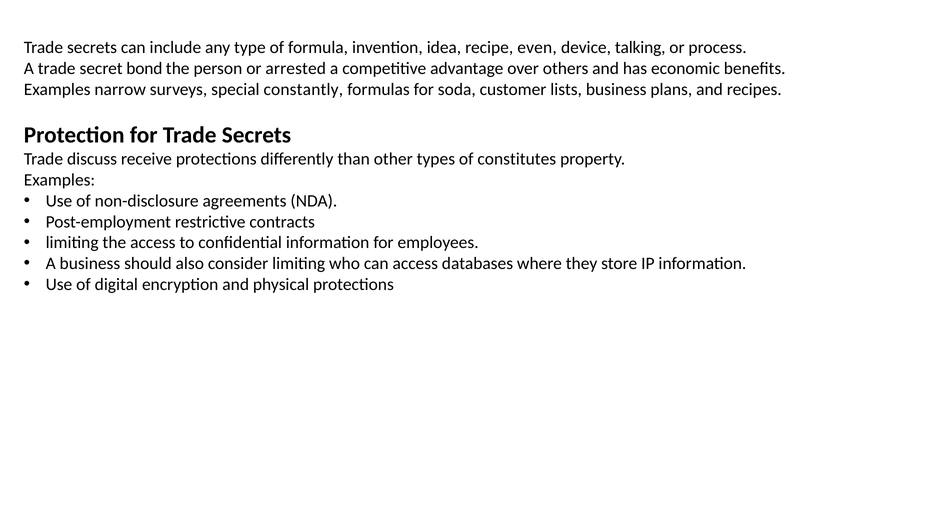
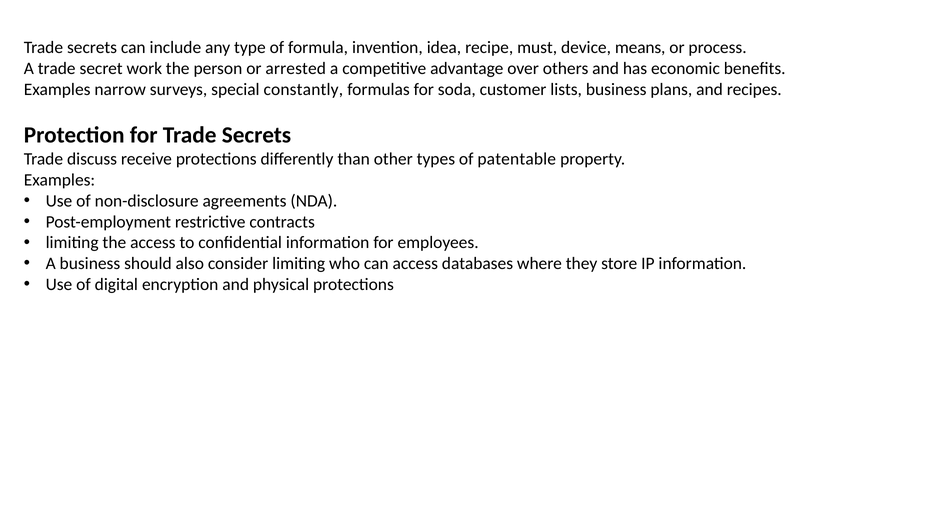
even: even -> must (537, 48)
talking: talking -> means (640, 48)
bond: bond -> work (144, 68)
constitutes: constitutes -> patentable (517, 159)
